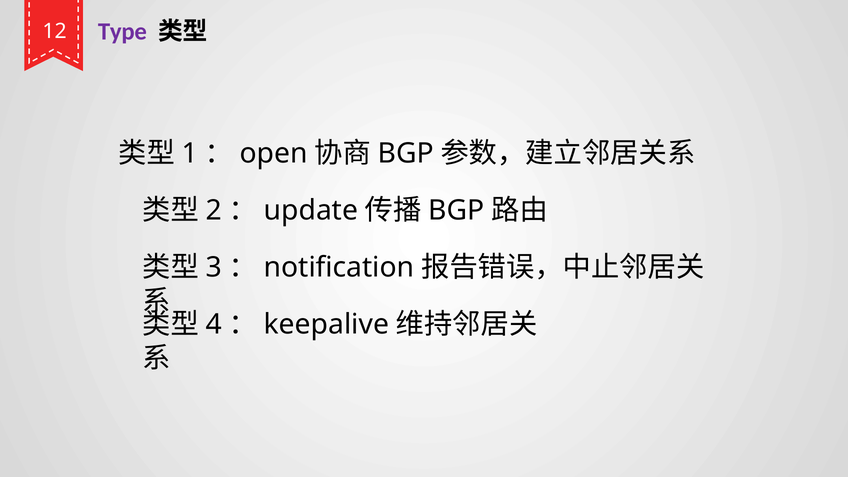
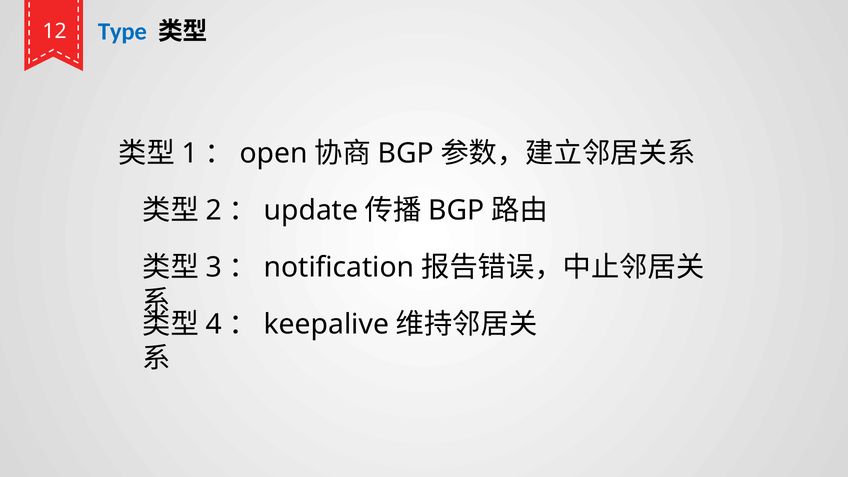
Type colour: purple -> blue (122, 32)
